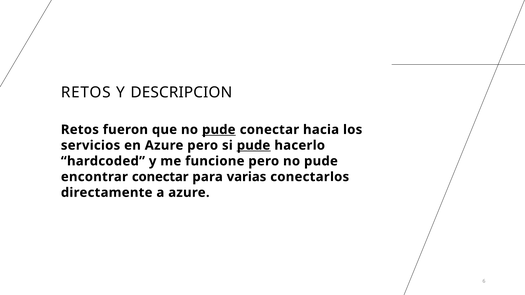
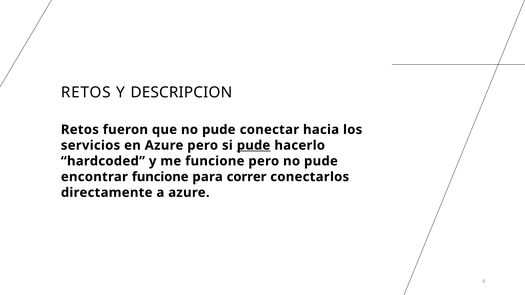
pude underline: present -> none (219, 130)
encontrar conectar: conectar -> funcione (160, 177)
varias: varias -> correr (247, 177)
